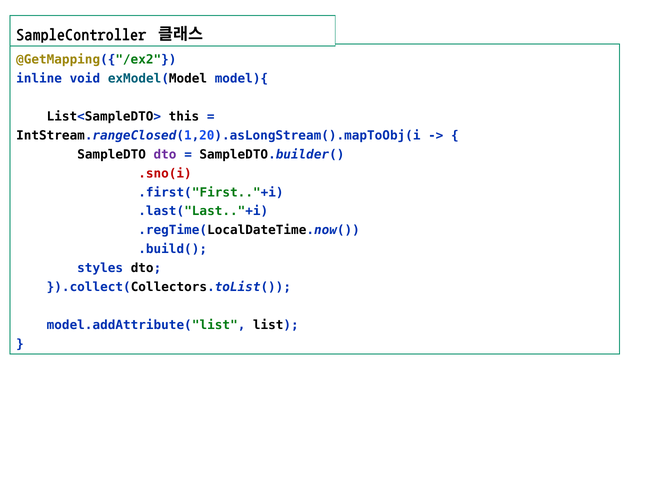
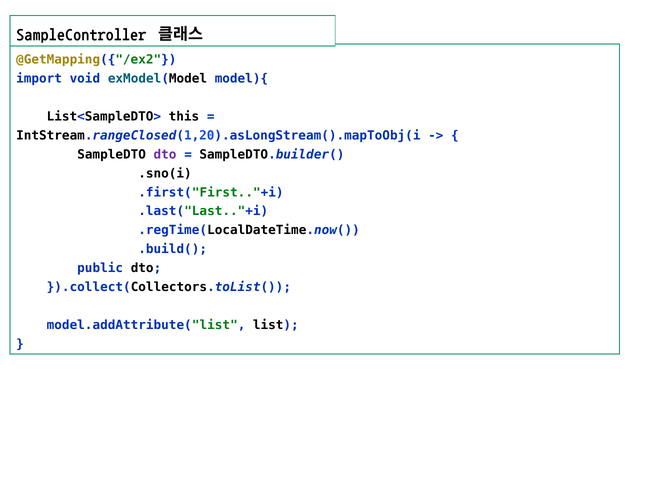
inline: inline -> import (39, 78)
.sno(i colour: red -> black (165, 173)
styles: styles -> public (100, 268)
